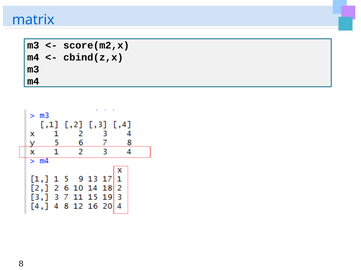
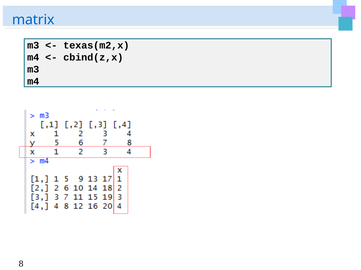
score(m2,x: score(m2,x -> texas(m2,x (96, 45)
